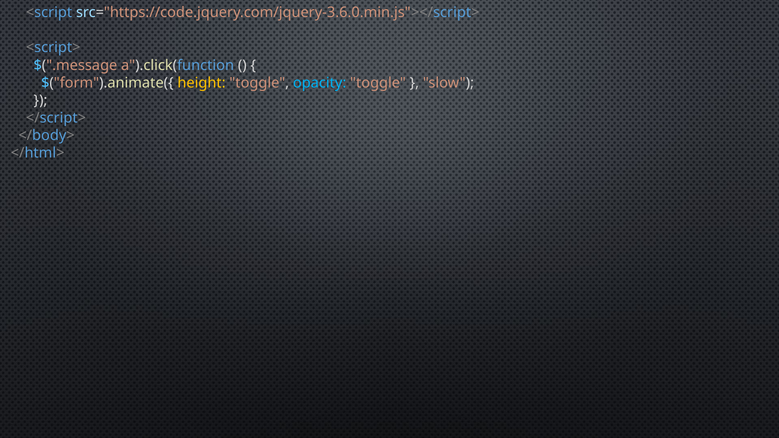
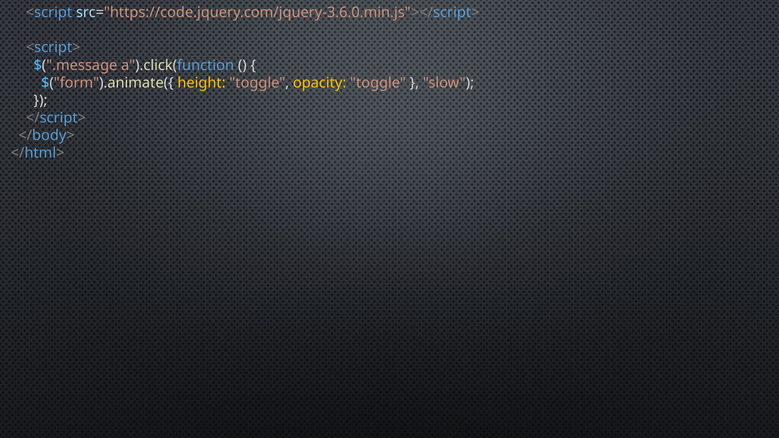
opacity colour: light blue -> yellow (320, 83)
